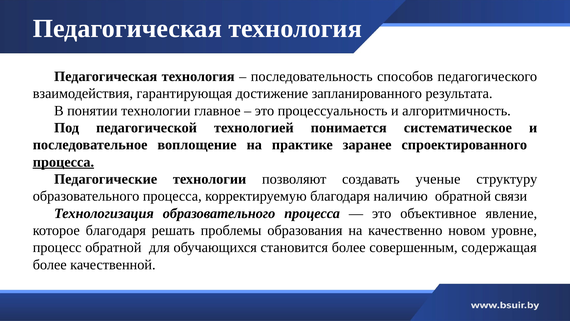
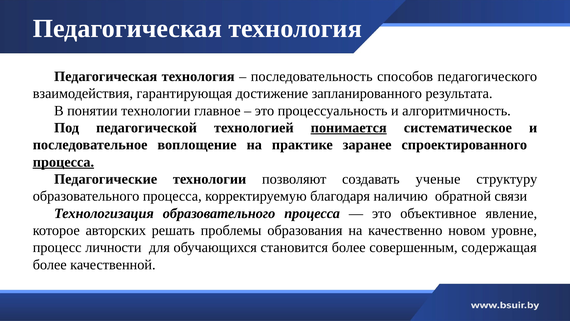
понимается underline: none -> present (349, 128)
которое благодаря: благодаря -> авторских (116, 230)
процесс обратной: обратной -> личности (113, 247)
